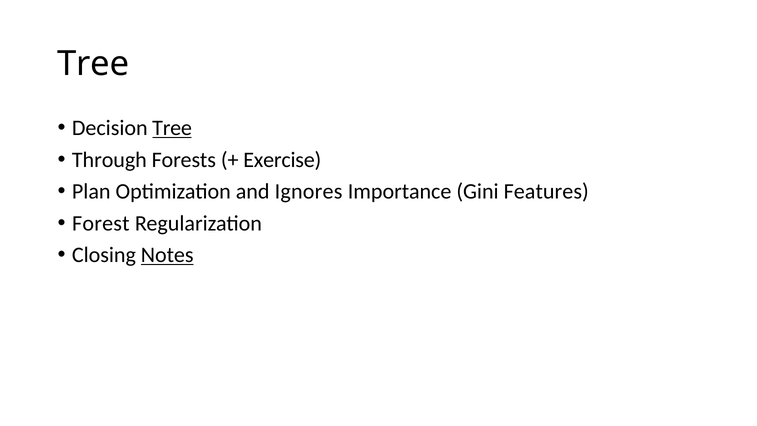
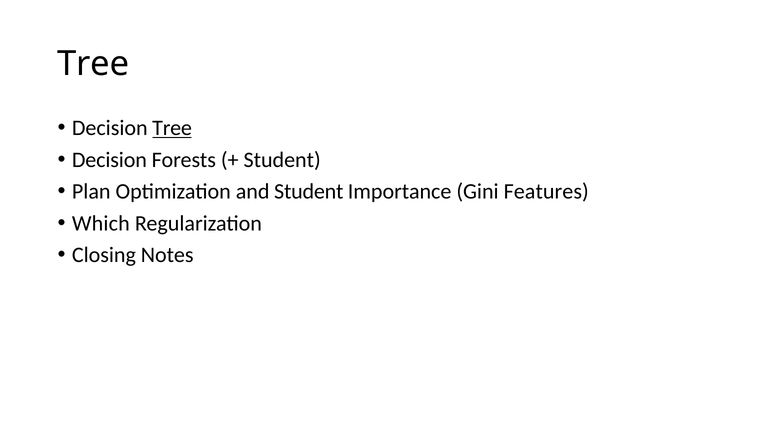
Through: Through -> Decision (109, 160)
Exercise: Exercise -> Student (282, 160)
and Ignores: Ignores -> Student (309, 191)
Forest: Forest -> Which (101, 223)
Notes underline: present -> none (167, 255)
